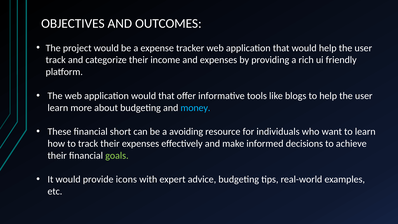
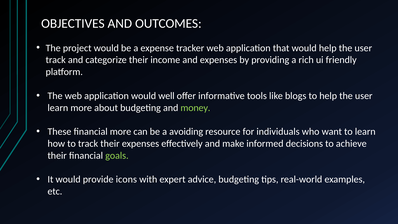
would that: that -> well (166, 96)
money colour: light blue -> light green (195, 108)
financial short: short -> more (121, 132)
